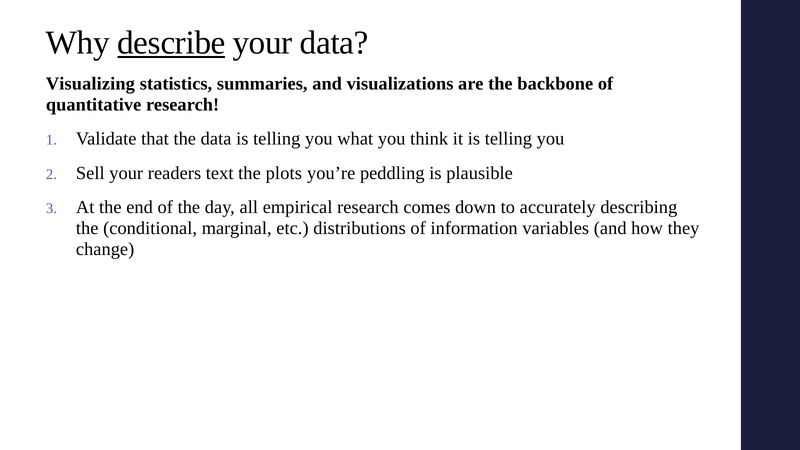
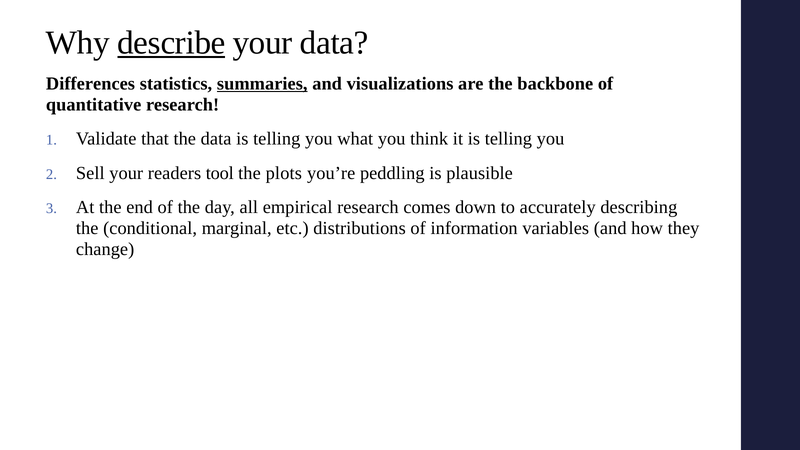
Visualizing: Visualizing -> Differences (90, 84)
summaries underline: none -> present (262, 84)
text: text -> tool (220, 173)
